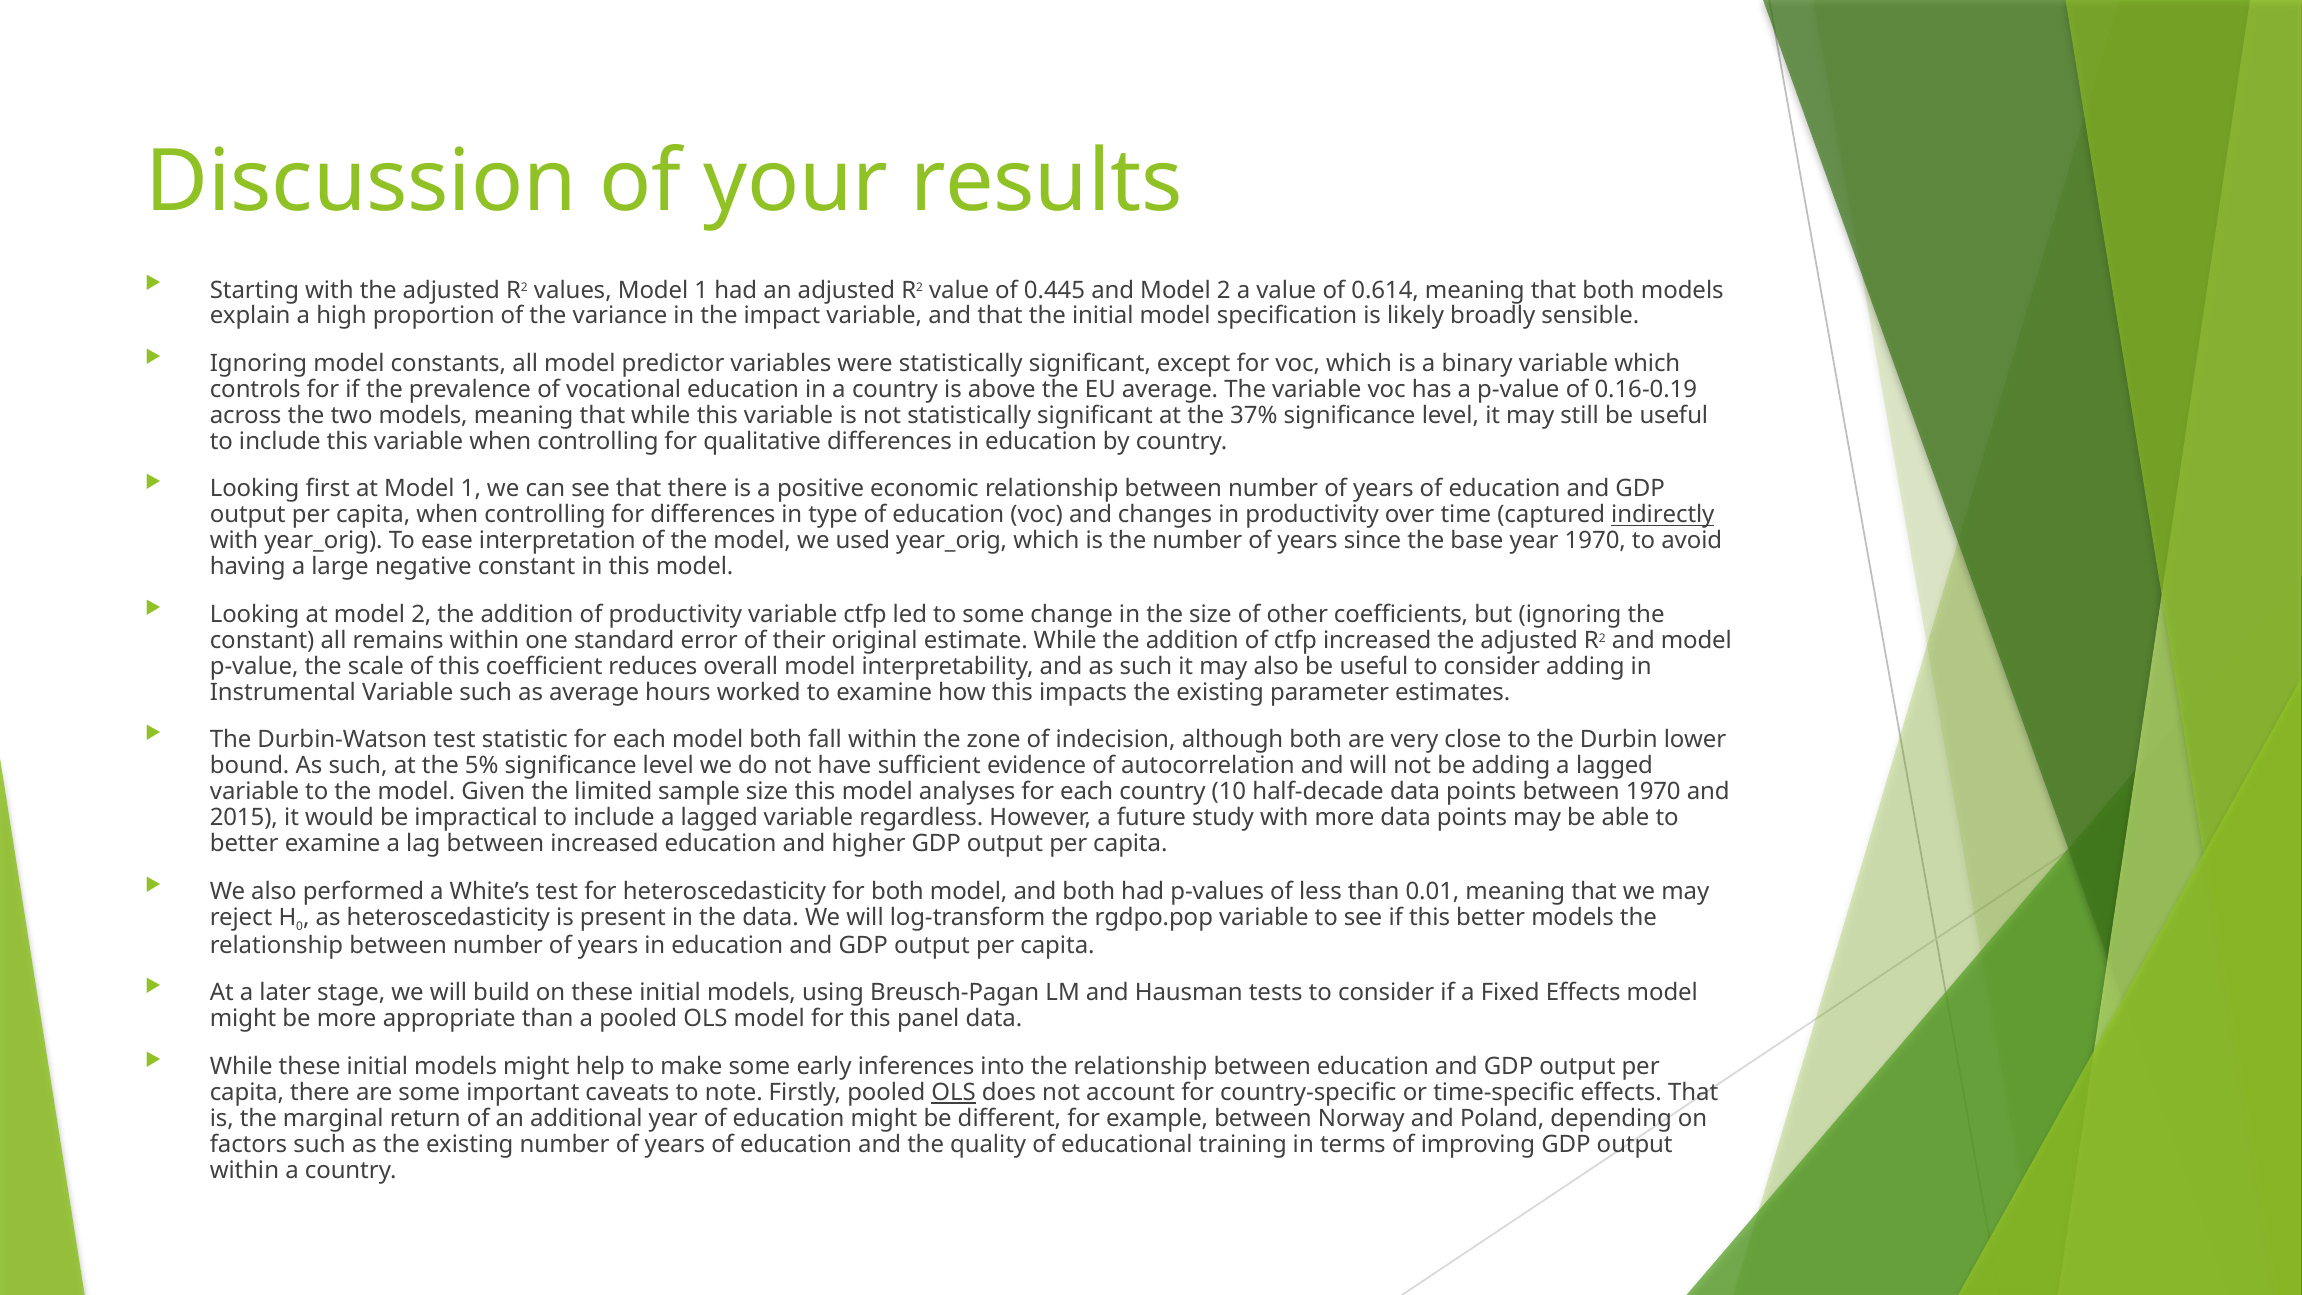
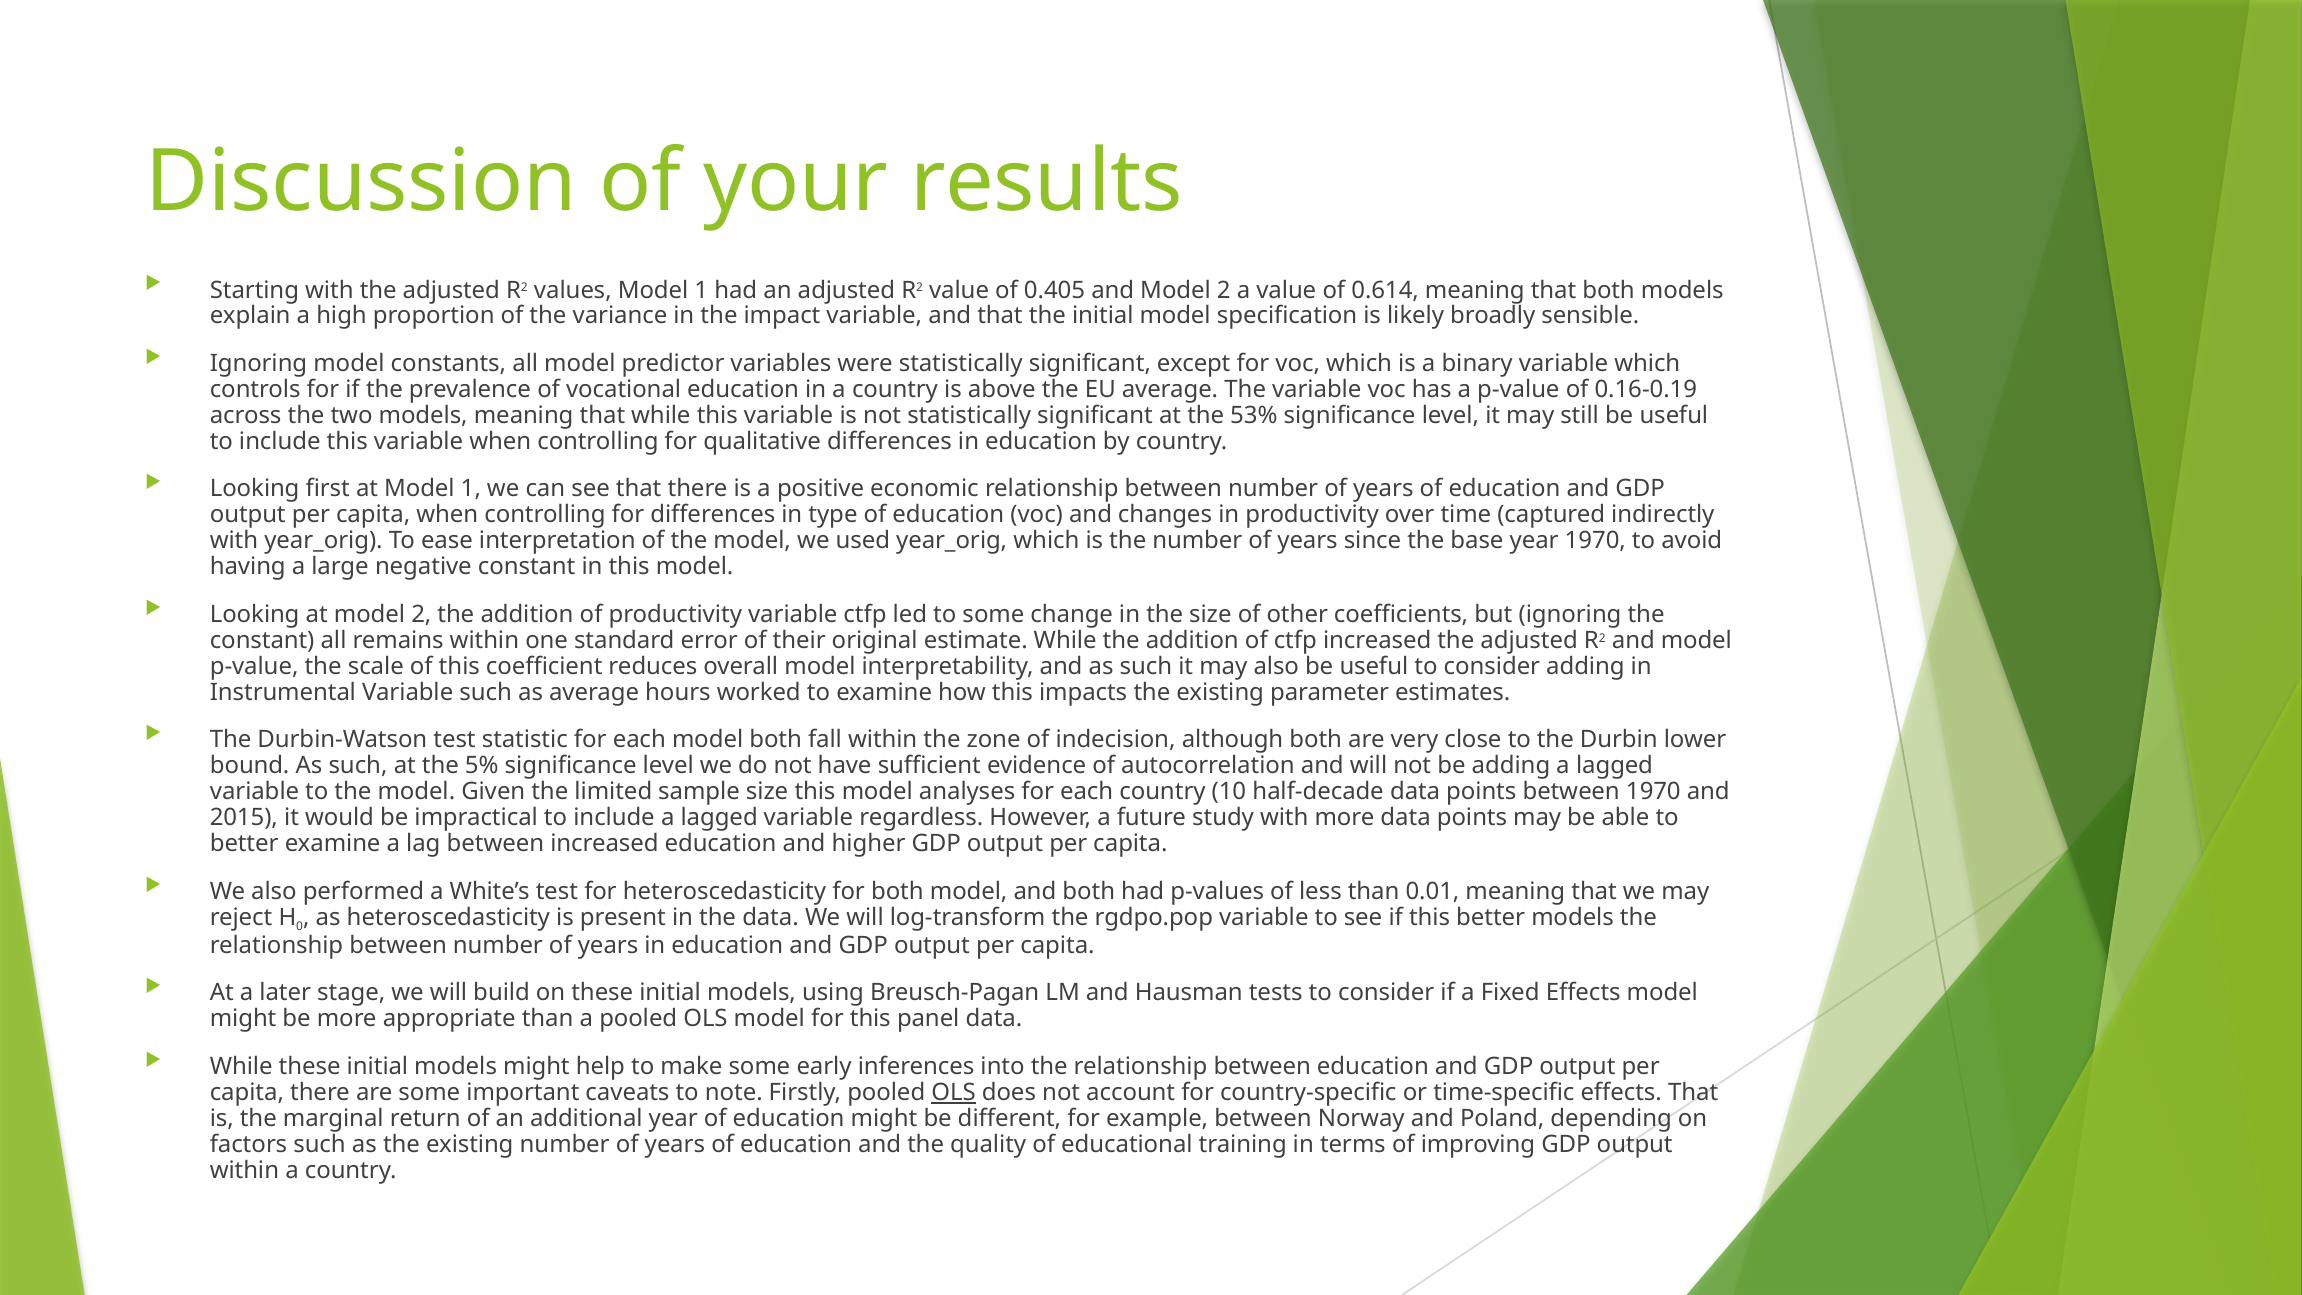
0.445: 0.445 -> 0.405 (1055, 290)
37%: 37% -> 53% (1254, 415)
indirectly underline: present -> none (1663, 515)
